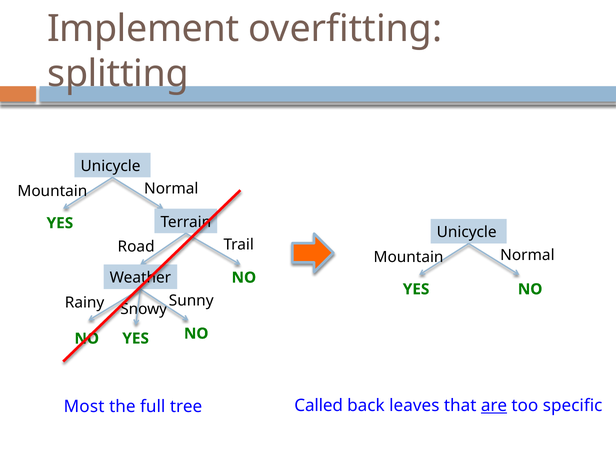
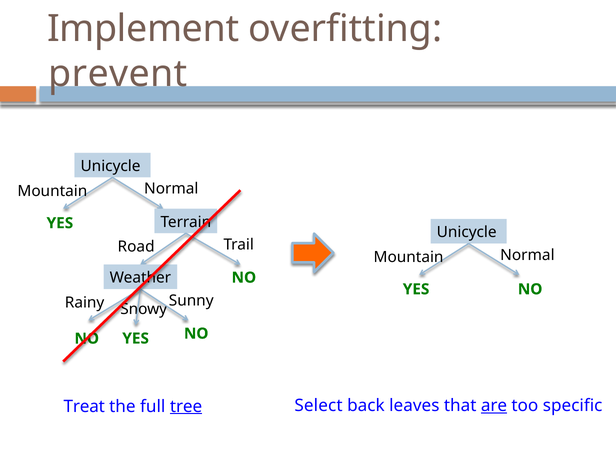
splitting: splitting -> prevent (118, 74)
Called: Called -> Select (319, 405)
Most: Most -> Treat (84, 406)
tree underline: none -> present (186, 406)
